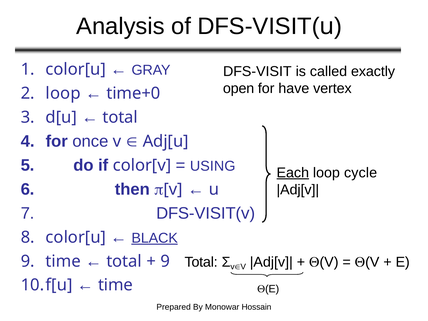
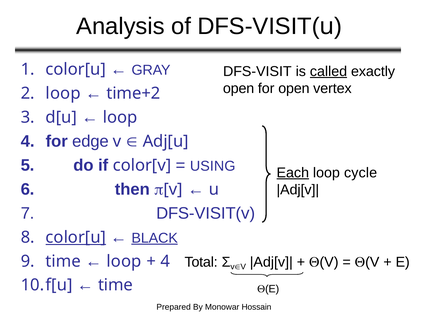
called underline: none -> present (329, 71)
for have: have -> open (294, 89)
time+0: time+0 -> time+2 (133, 93)
total: total -> loop (120, 117)
once: once -> edge (90, 141)
color[u underline: none -> present (76, 237)
total: total -> loop (124, 261)
9: 9 -> 4 (165, 261)
